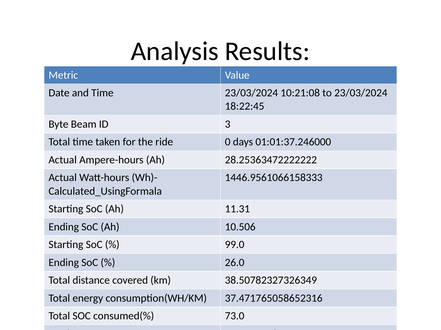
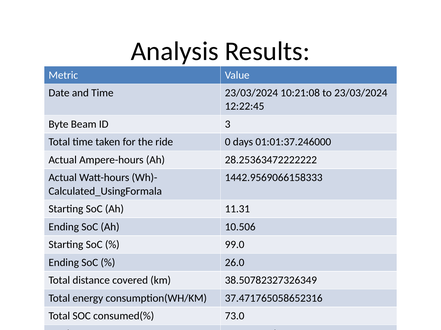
18:22:45: 18:22:45 -> 12:22:45 (245, 107)
1446.9561066158333: 1446.9561066158333 -> 1442.9569066158333 (274, 178)
